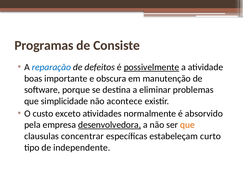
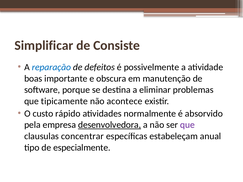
Programas: Programas -> Simplificar (44, 45)
possivelmente underline: present -> none (152, 67)
simplicidade: simplicidade -> tipicamente (64, 101)
exceto: exceto -> rápido (68, 114)
que colour: orange -> purple (187, 125)
curto: curto -> anual (211, 136)
independente: independente -> especialmente (82, 148)
